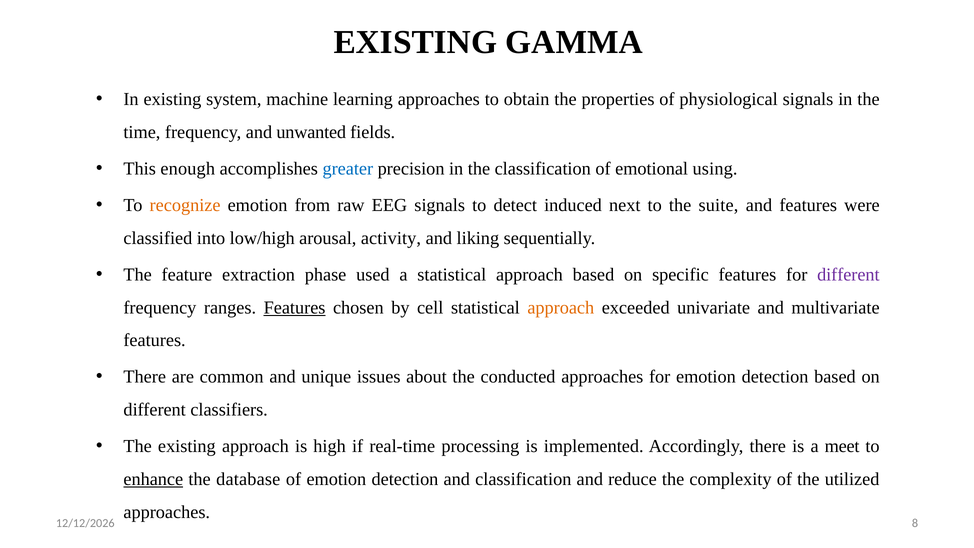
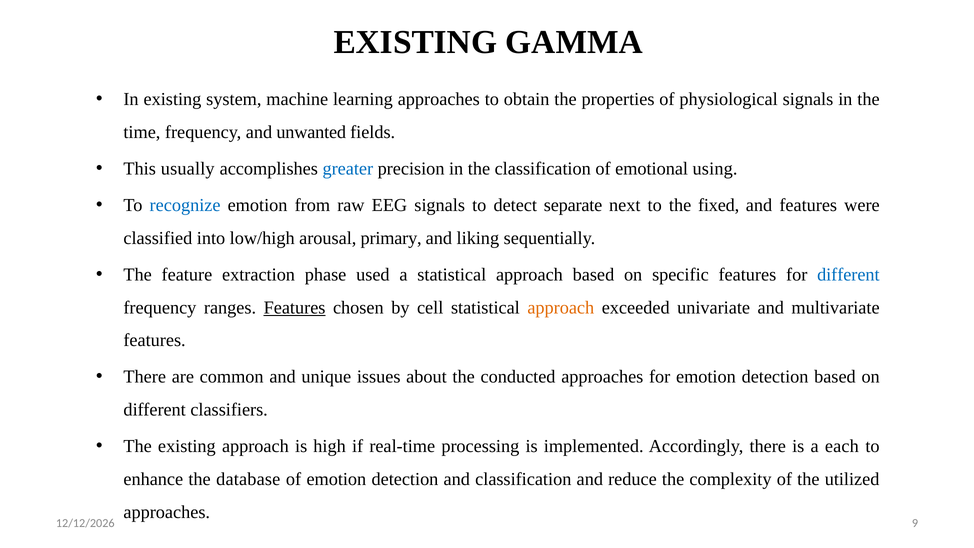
enough: enough -> usually (188, 169)
recognize colour: orange -> blue (185, 205)
induced: induced -> separate (573, 205)
suite: suite -> fixed (719, 205)
activity: activity -> primary (391, 238)
different colour: purple -> blue (848, 275)
meet: meet -> each (842, 446)
enhance underline: present -> none (153, 479)
8: 8 -> 9 (915, 523)
